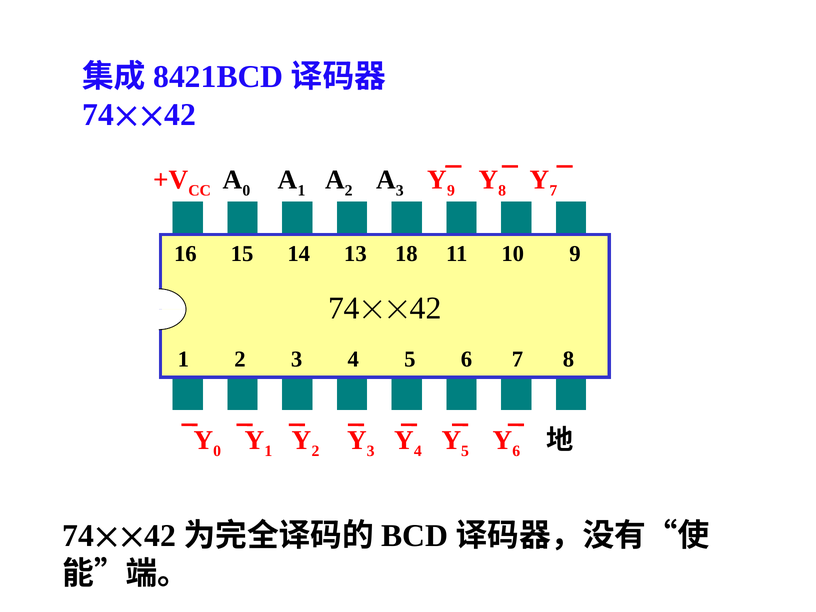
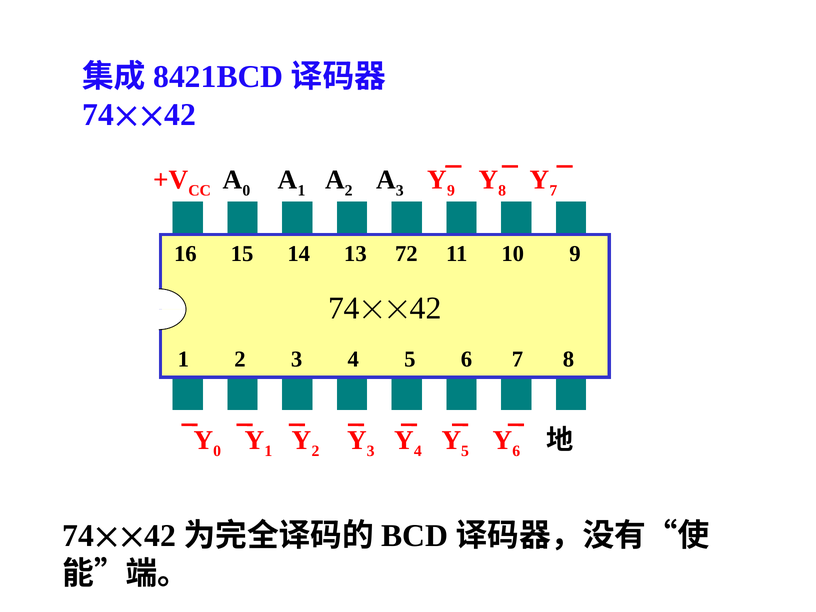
18: 18 -> 72 (406, 254)
